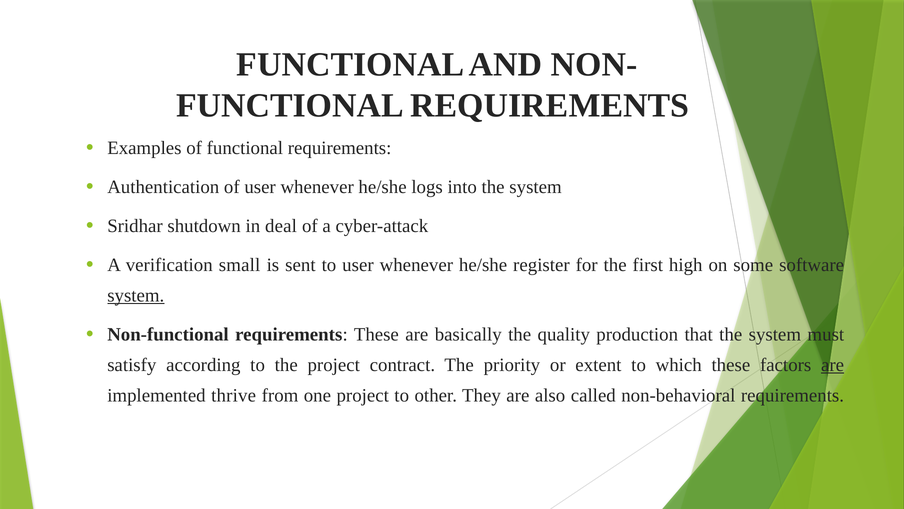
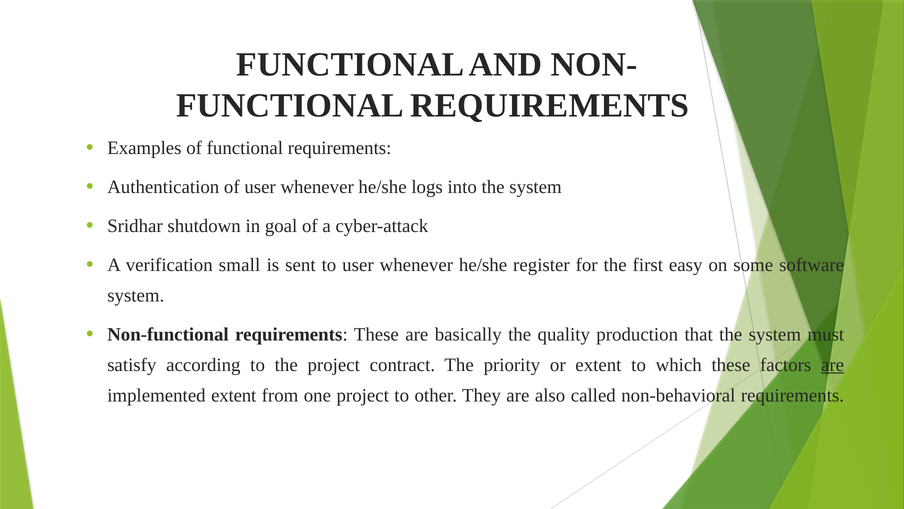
deal: deal -> goal (281, 226)
high: high -> easy (686, 265)
system underline: present -> none (136, 295)
implemented thrive: thrive -> extent (234, 395)
